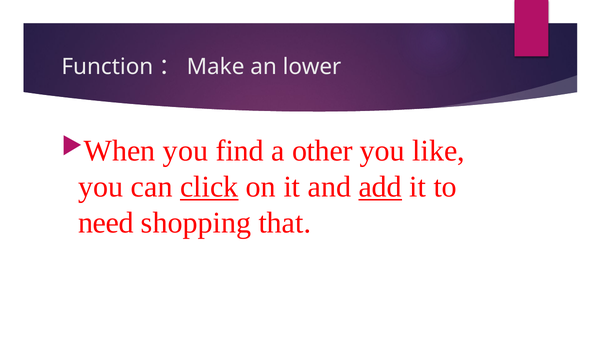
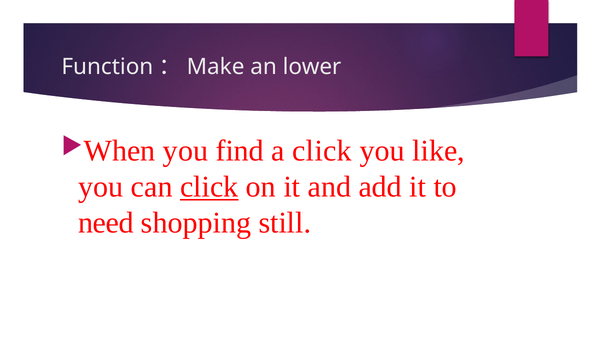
a other: other -> click (322, 151)
add underline: present -> none (380, 187)
that: that -> still (285, 223)
